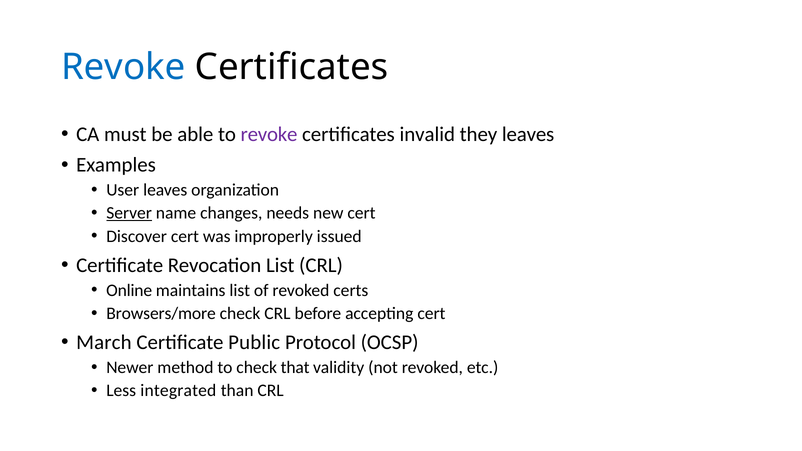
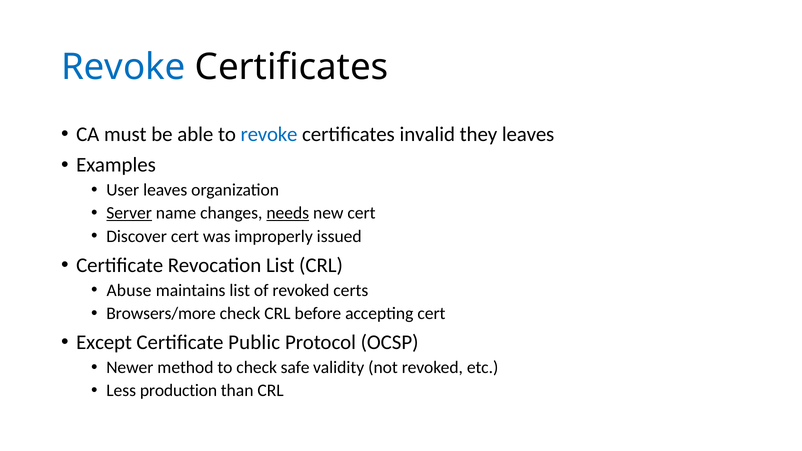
revoke colour: purple -> blue (269, 134)
needs underline: none -> present (288, 213)
Online: Online -> Abuse (129, 290)
March: March -> Except (104, 343)
that: that -> safe (295, 367)
integrated: integrated -> production (179, 391)
